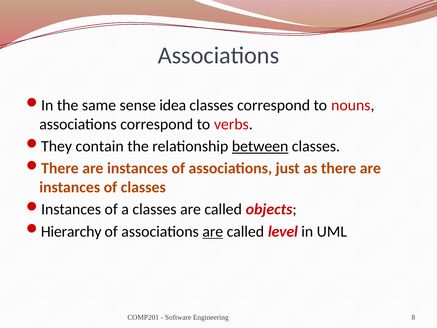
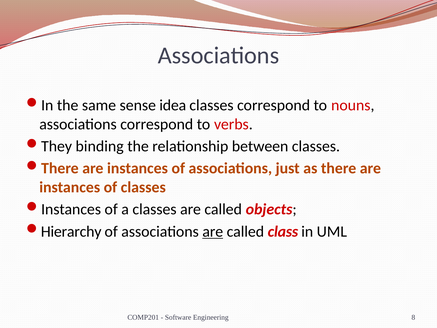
contain: contain -> binding (100, 146)
between underline: present -> none (260, 146)
level: level -> class (283, 231)
